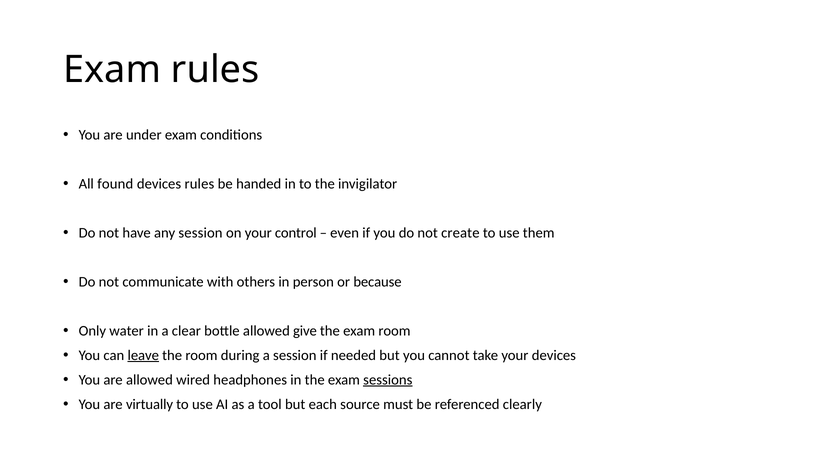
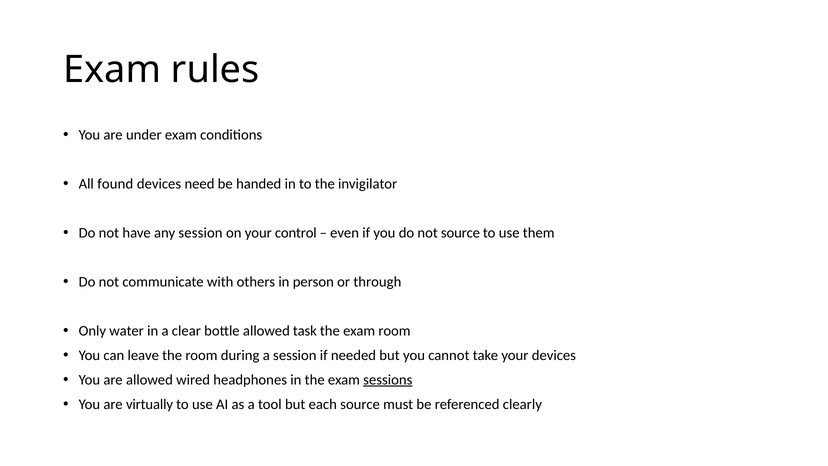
devices rules: rules -> need (199, 184)
not create: create -> source (460, 233)
because: because -> through (377, 282)
give: give -> task (305, 331)
leave underline: present -> none (143, 355)
